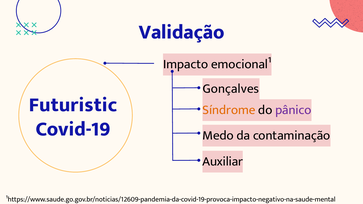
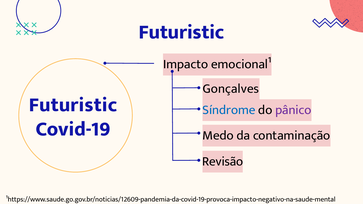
Validação: Validação -> Futuristic (182, 32)
Síndrome colour: orange -> blue (229, 110)
Auxiliar: Auxiliar -> Revisão (223, 161)
